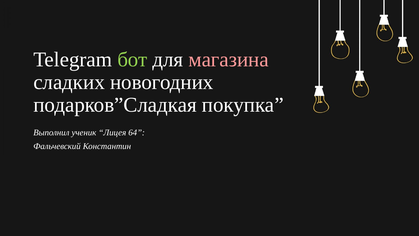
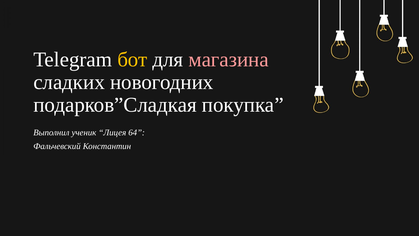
бот colour: light green -> yellow (132, 60)
